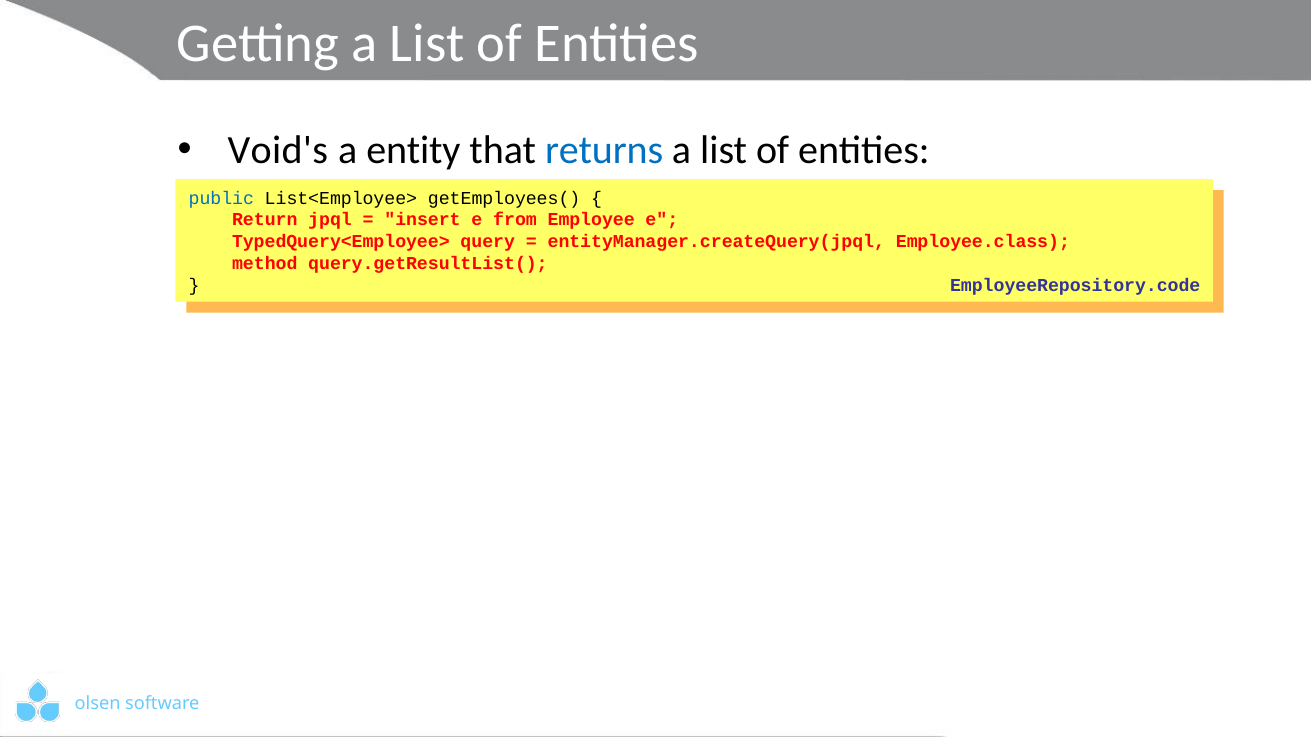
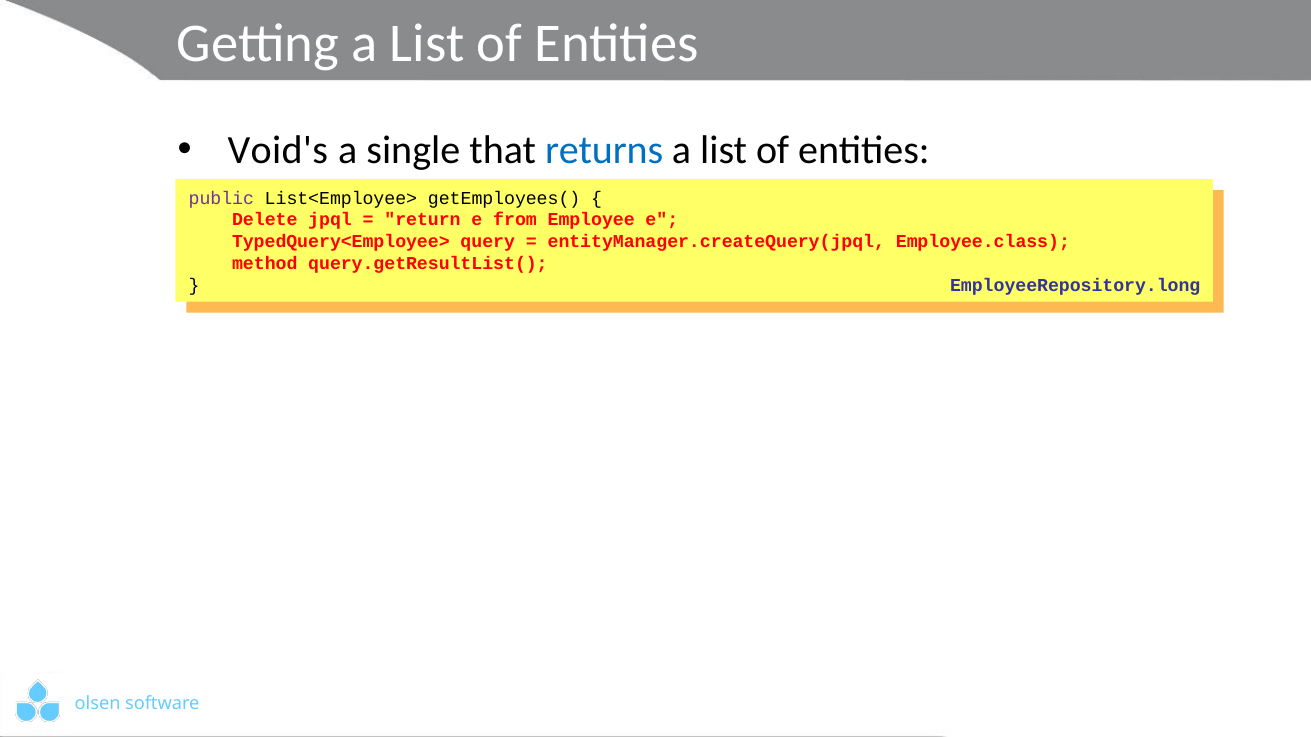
entity: entity -> single (413, 150)
public colour: blue -> purple (221, 198)
Return: Return -> Delete (265, 220)
insert: insert -> return (423, 220)
EmployeeRepository.code: EmployeeRepository.code -> EmployeeRepository.long (1075, 286)
